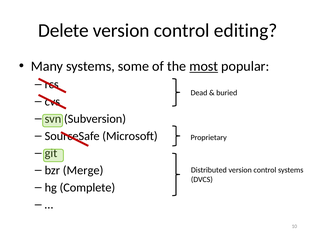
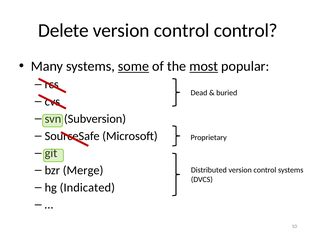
control editing: editing -> control (246, 31)
some underline: none -> present (134, 66)
Complete: Complete -> Indicated (87, 188)
